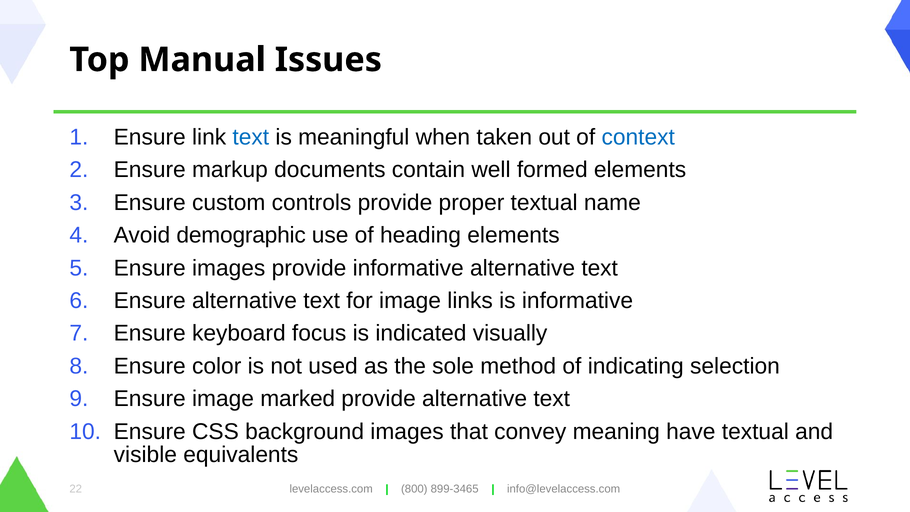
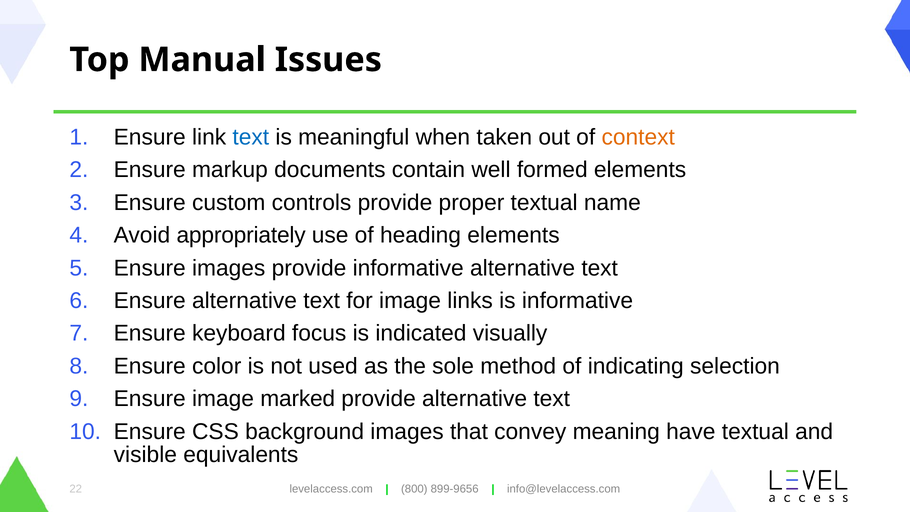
context colour: blue -> orange (638, 137)
demographic: demographic -> appropriately (241, 235)
899-3465: 899-3465 -> 899-9656 (455, 489)
